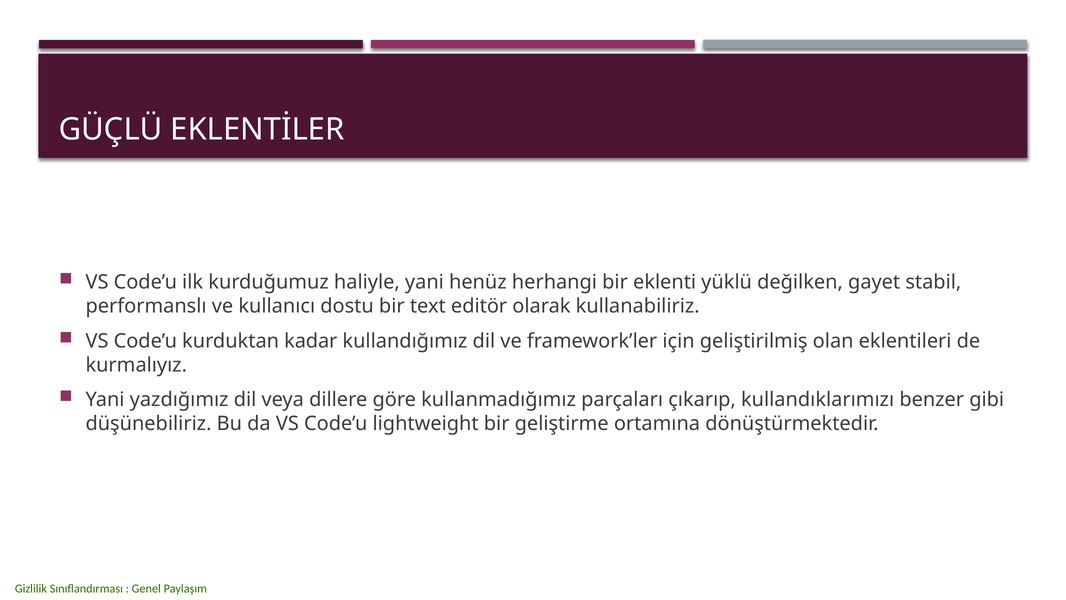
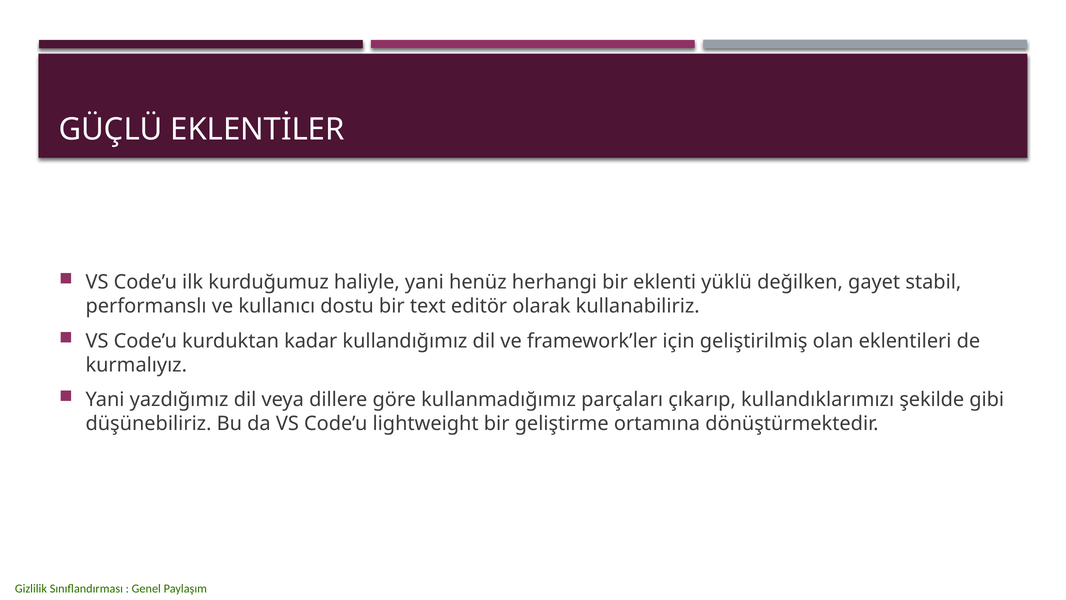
benzer: benzer -> şekilde (932, 399)
